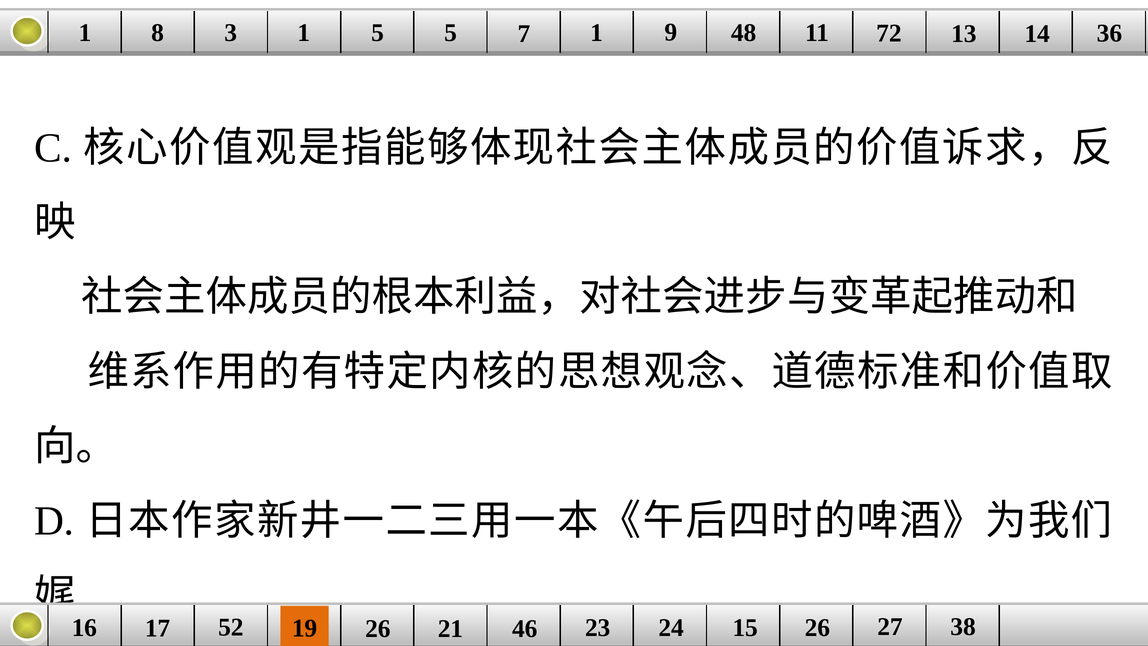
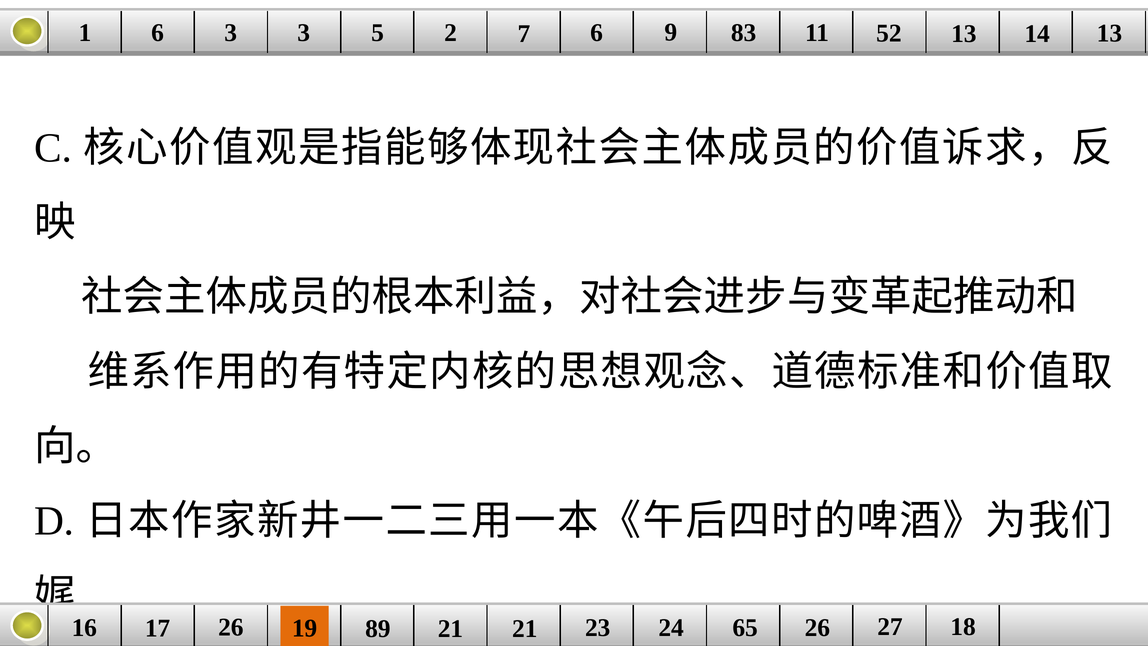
1 8: 8 -> 6 (158, 33)
3 1: 1 -> 3 (304, 33)
5 5: 5 -> 2 (451, 33)
7 1: 1 -> 6 (597, 33)
48: 48 -> 83 (744, 33)
72: 72 -> 52 (889, 33)
14 36: 36 -> 13 (1109, 33)
17 52: 52 -> 26 (231, 627)
19 26: 26 -> 89 (378, 628)
21 46: 46 -> 21 (525, 629)
15: 15 -> 65 (745, 628)
38: 38 -> 18 (963, 627)
